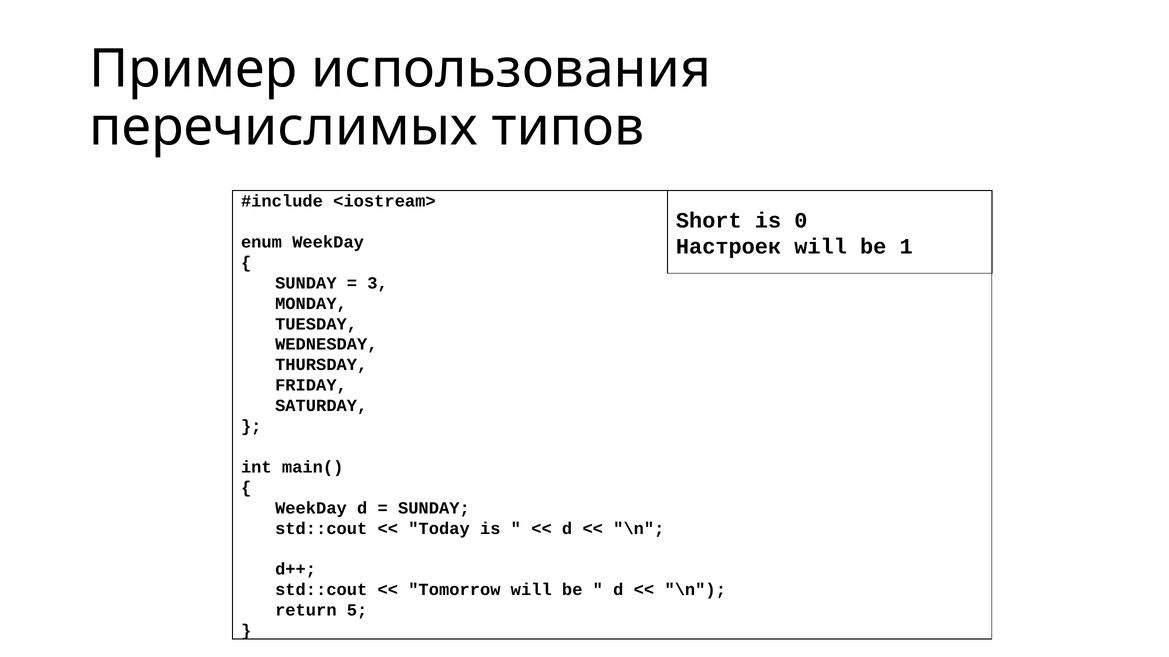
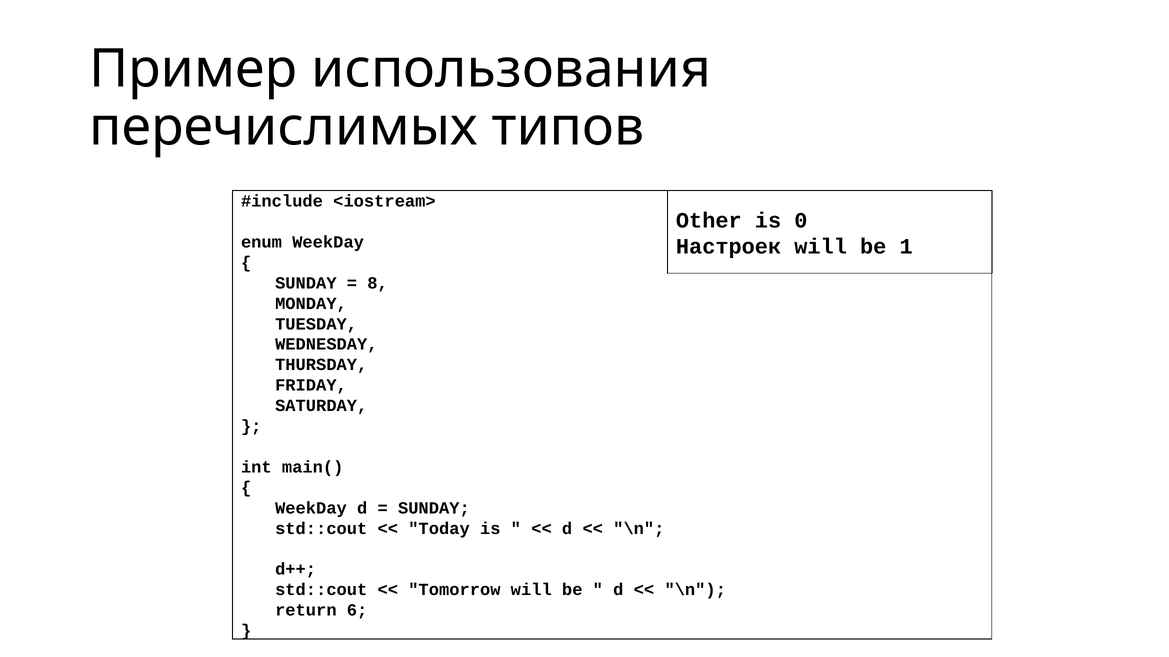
Short: Short -> Other (709, 220)
3: 3 -> 8 (378, 283)
5: 5 -> 6 (357, 611)
